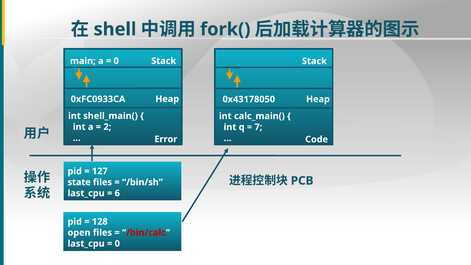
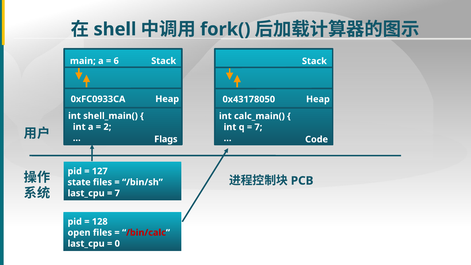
0: 0 -> 6 (116, 61)
Error: Error -> Flags (166, 139)
6: 6 -> 7 (117, 193)
